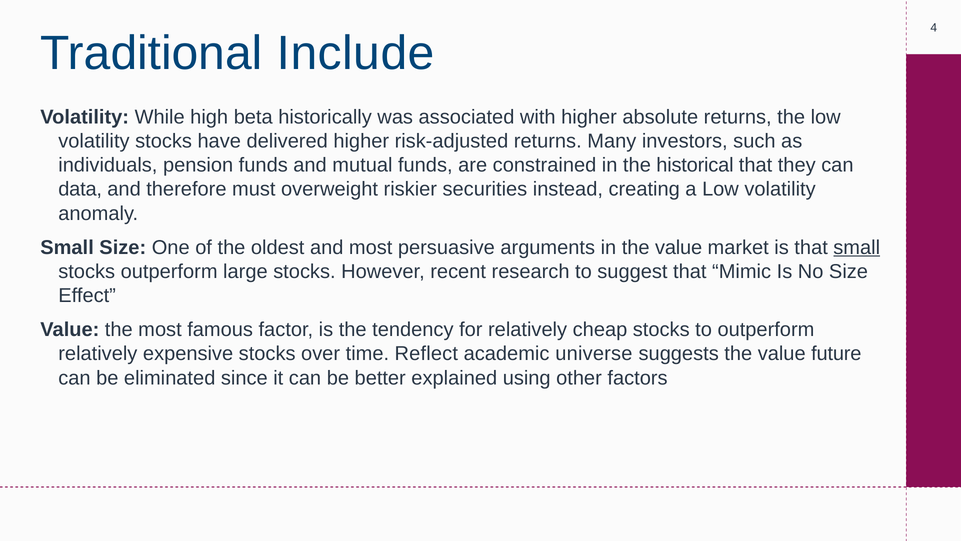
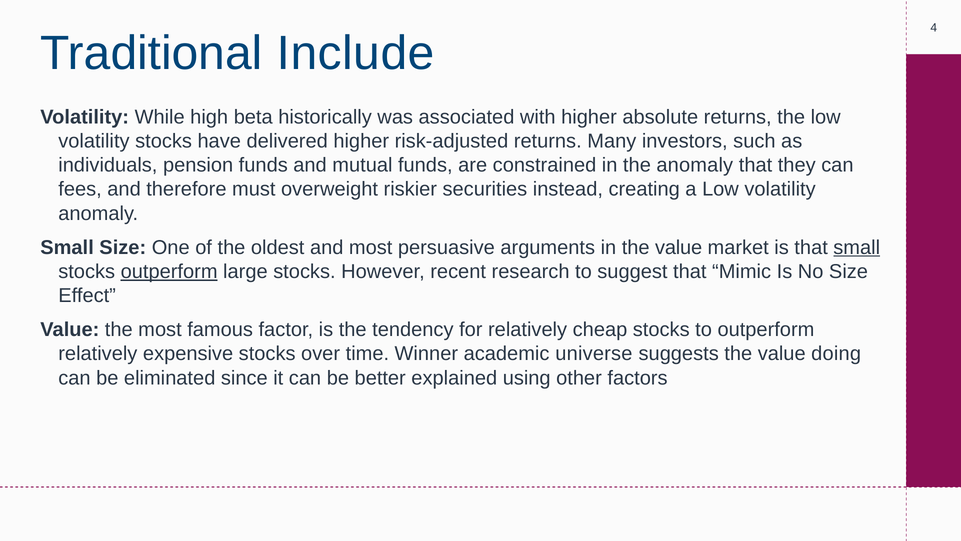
the historical: historical -> anomaly (695, 165)
data: data -> fees (80, 189)
outperform underline: none -> present (169, 271)
Reflect: Reflect -> Winner (426, 354)
future: future -> doing (836, 354)
